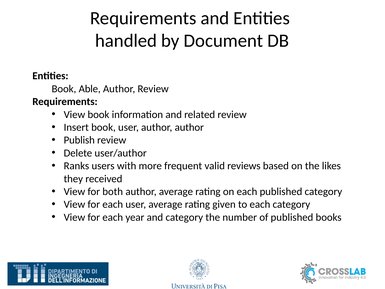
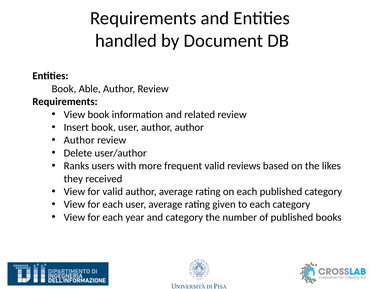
Publish: Publish -> Author (79, 140)
for both: both -> valid (113, 191)
